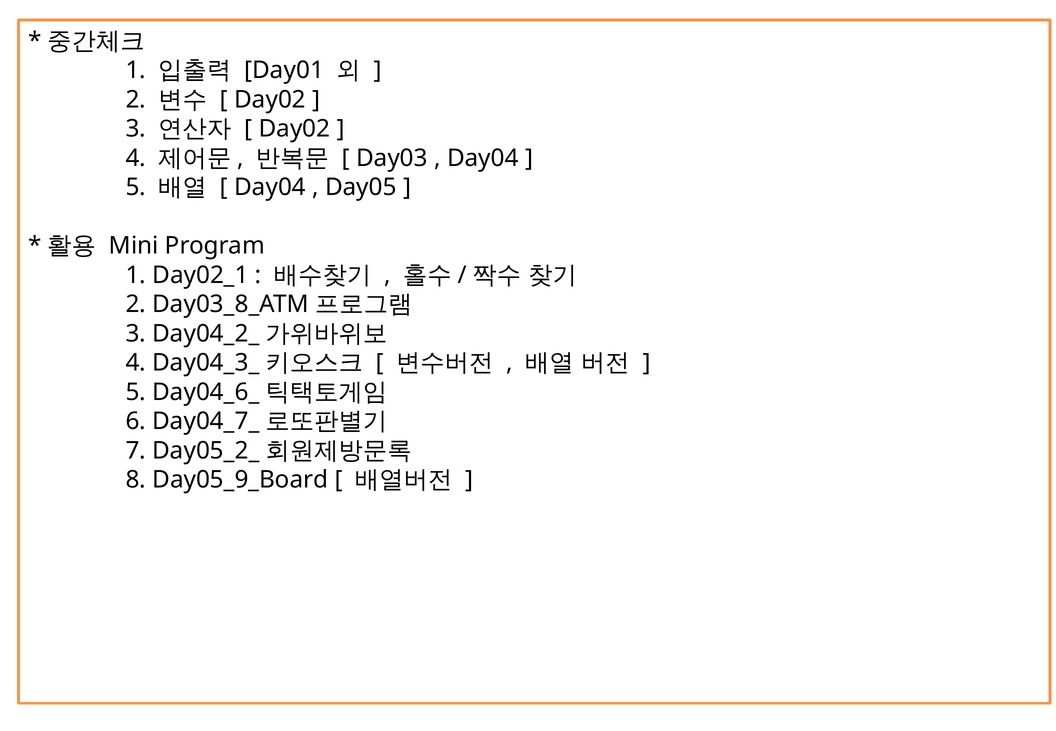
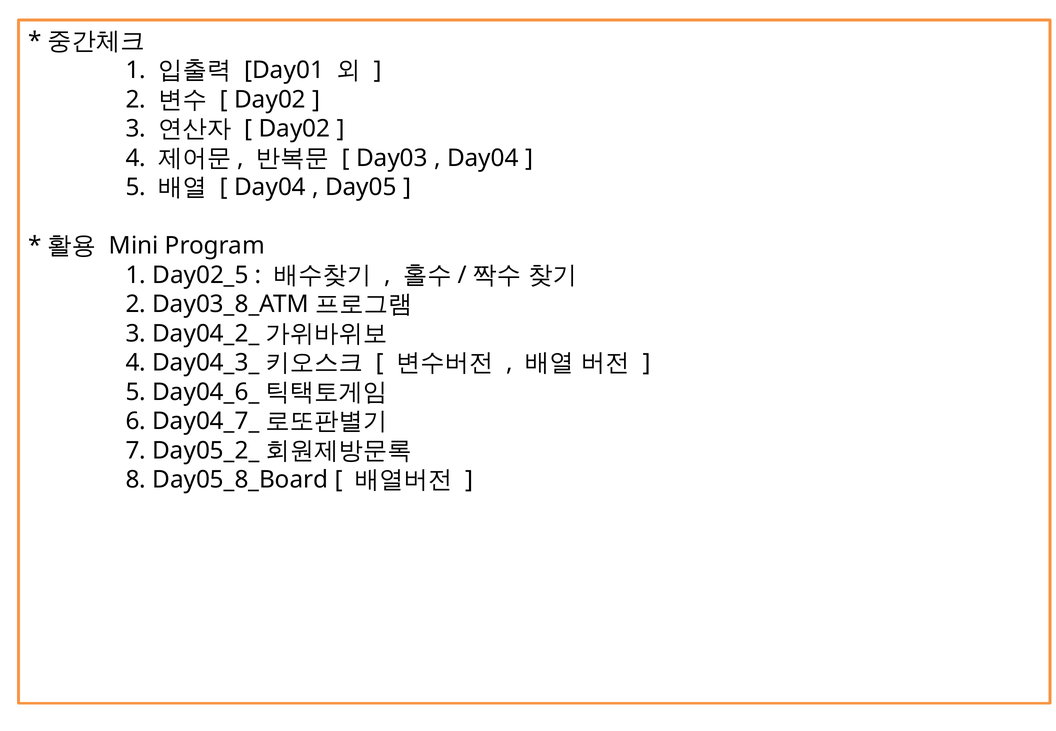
Day02_1: Day02_1 -> Day02_5 (200, 275)
Day05_9_Board: Day05_9_Board -> Day05_8_Board (240, 480)
